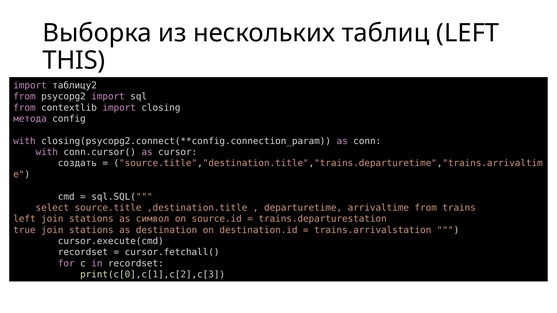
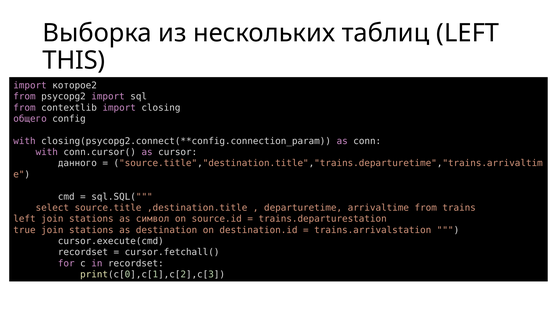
таблицу2: таблицу2 -> которое2 (75, 85)
метода: метода -> общего (30, 119)
создать: создать -> данного (77, 163)
